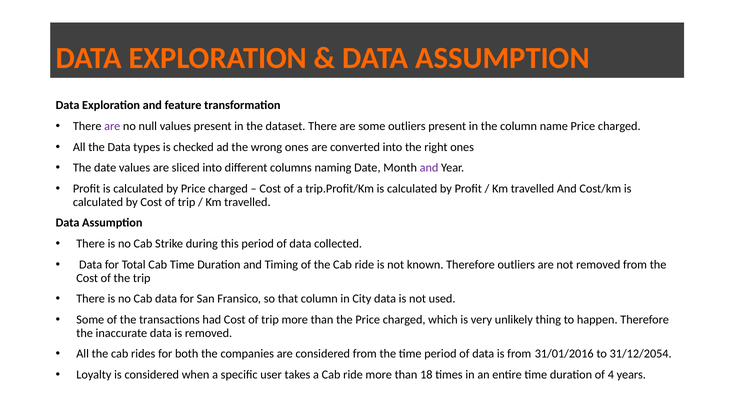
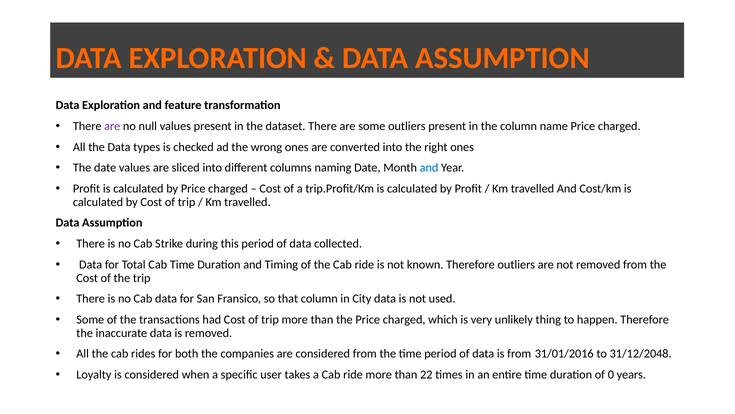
and colour: purple -> blue (429, 168)
31/12/2054: 31/12/2054 -> 31/12/2048 (641, 353)
18: 18 -> 22 (426, 374)
4: 4 -> 0 (611, 374)
